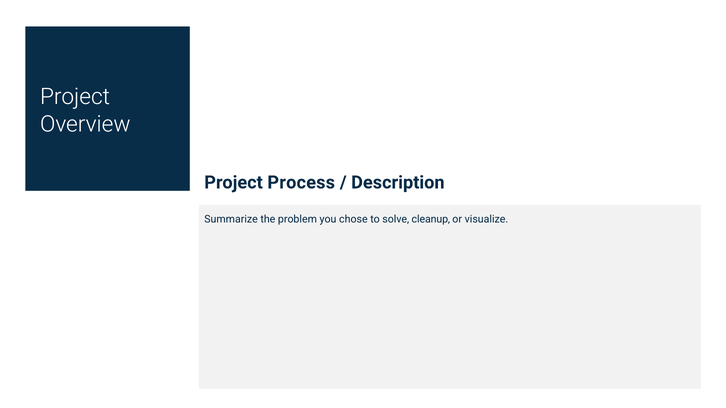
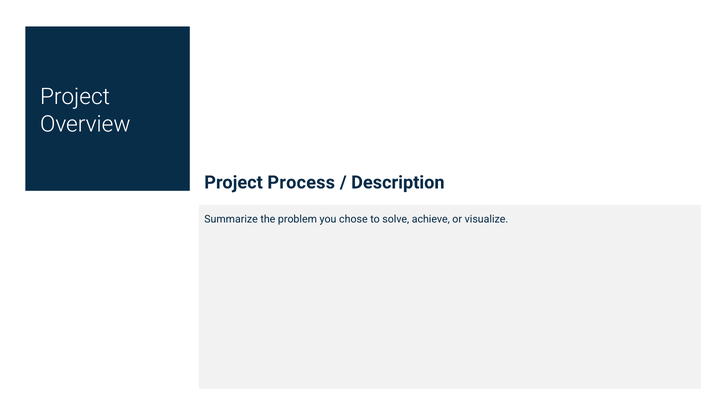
cleanup: cleanup -> achieve (431, 219)
